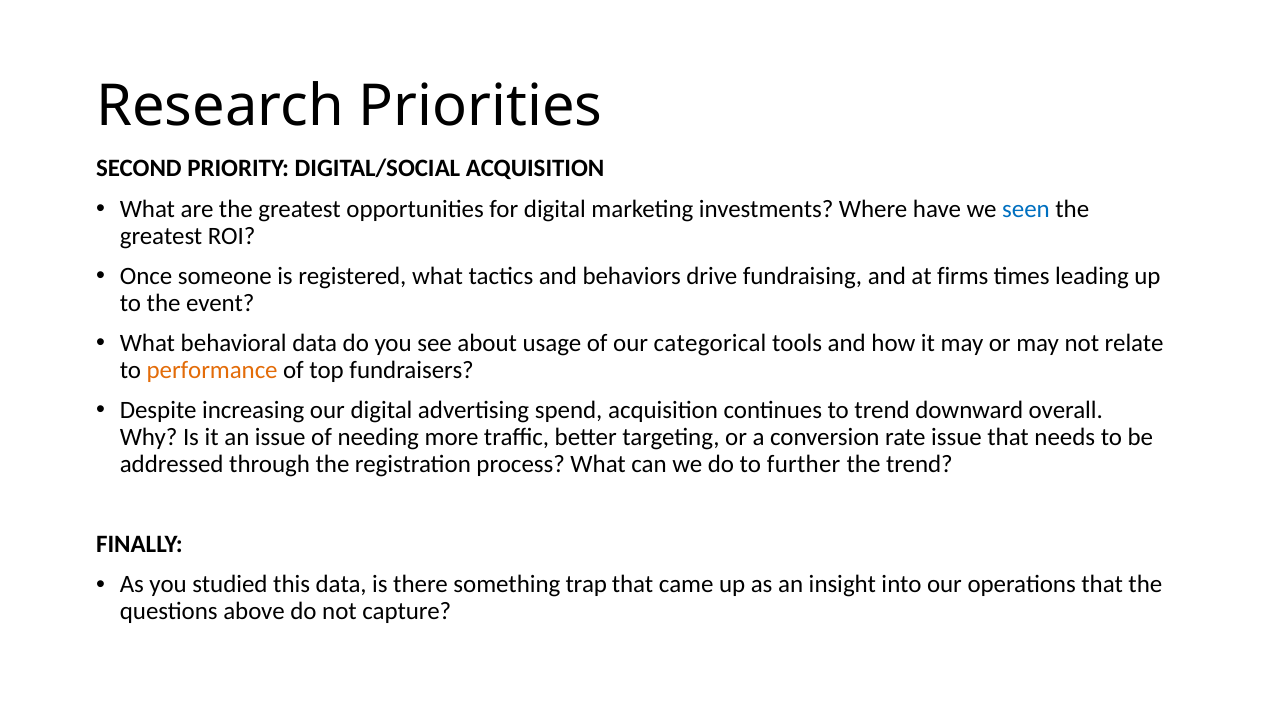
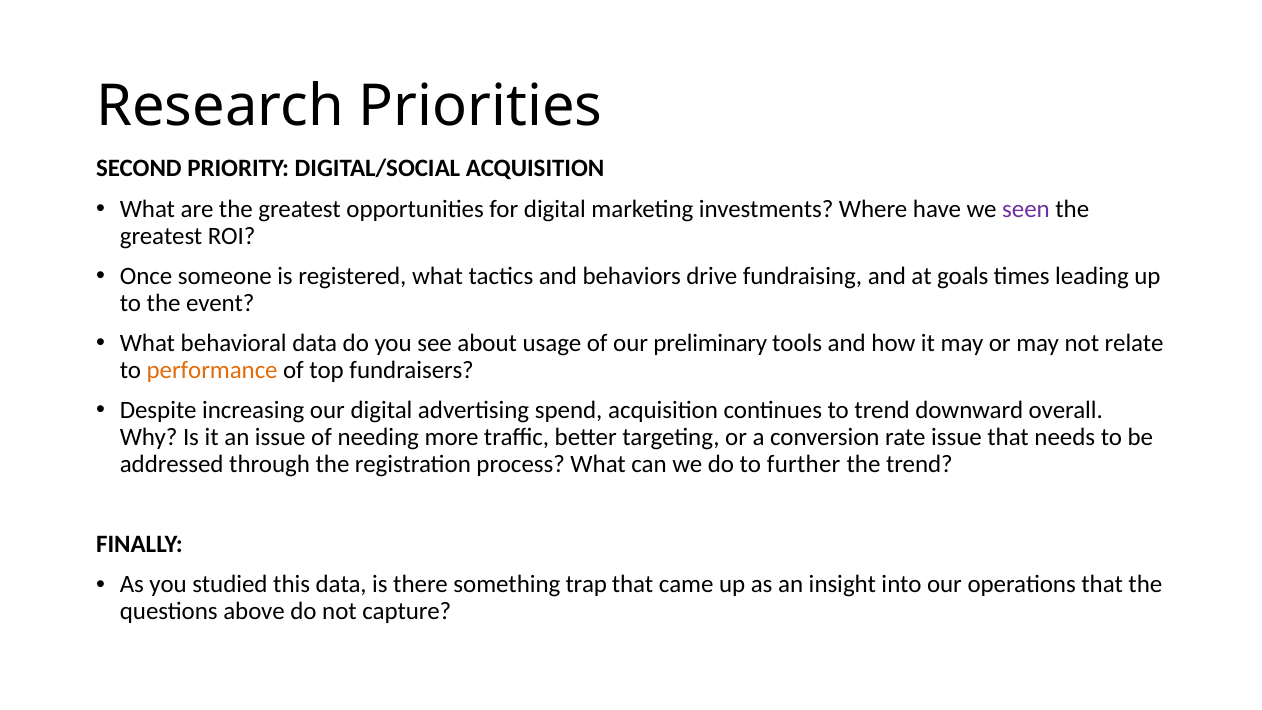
seen colour: blue -> purple (1026, 209)
firms: firms -> goals (963, 276)
categorical: categorical -> preliminary (710, 343)
